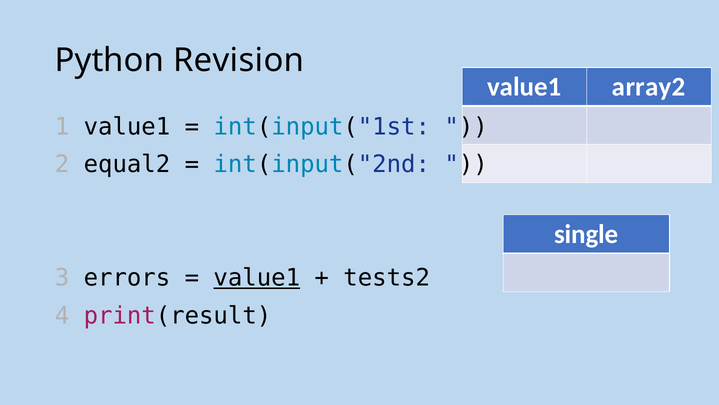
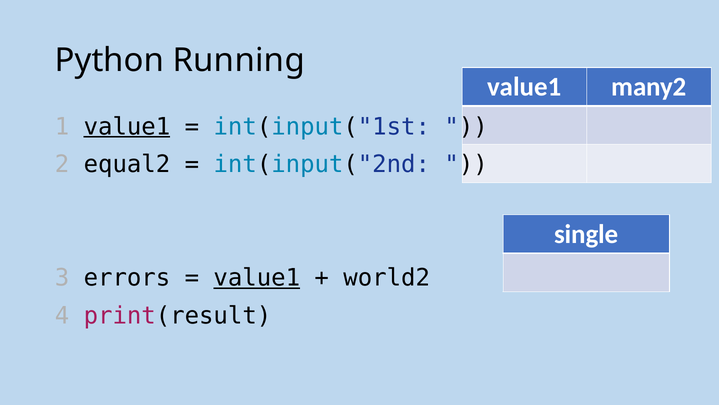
Revision: Revision -> Running (239, 60)
array2: array2 -> many2 (649, 87)
value1 underline: none -> present (127, 126)
tests2: tests2 -> world2 (387, 278)
